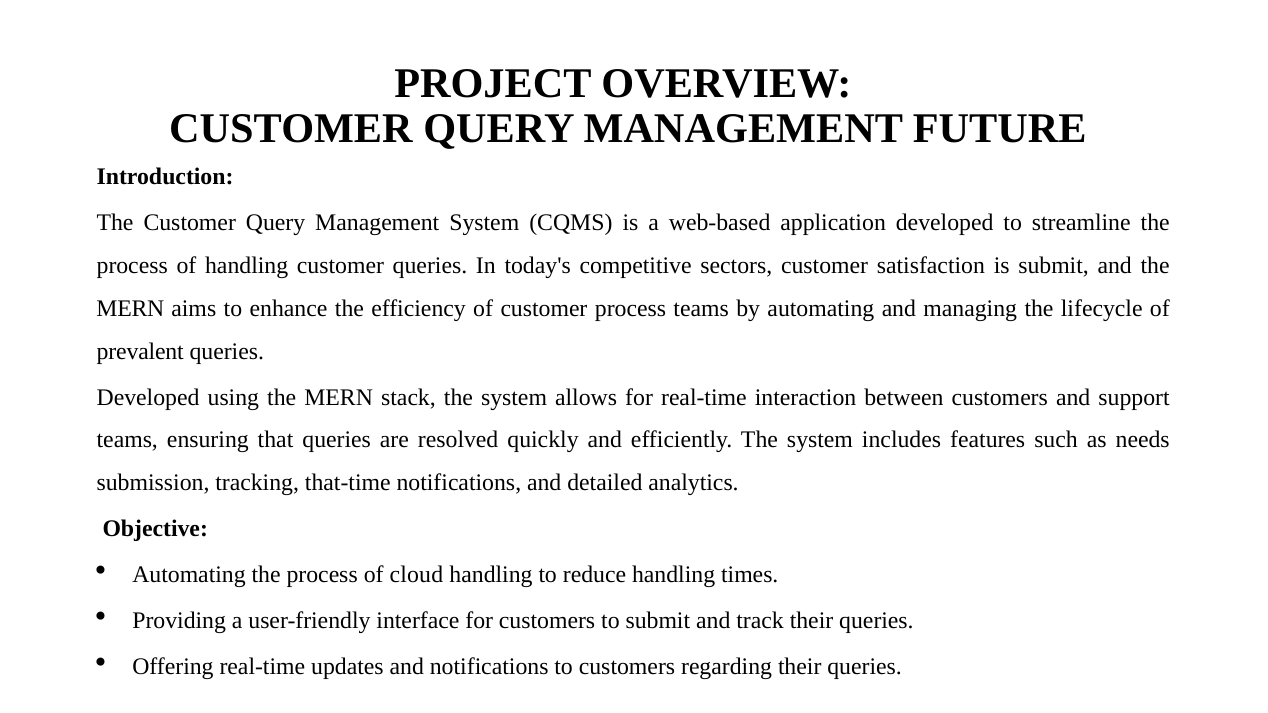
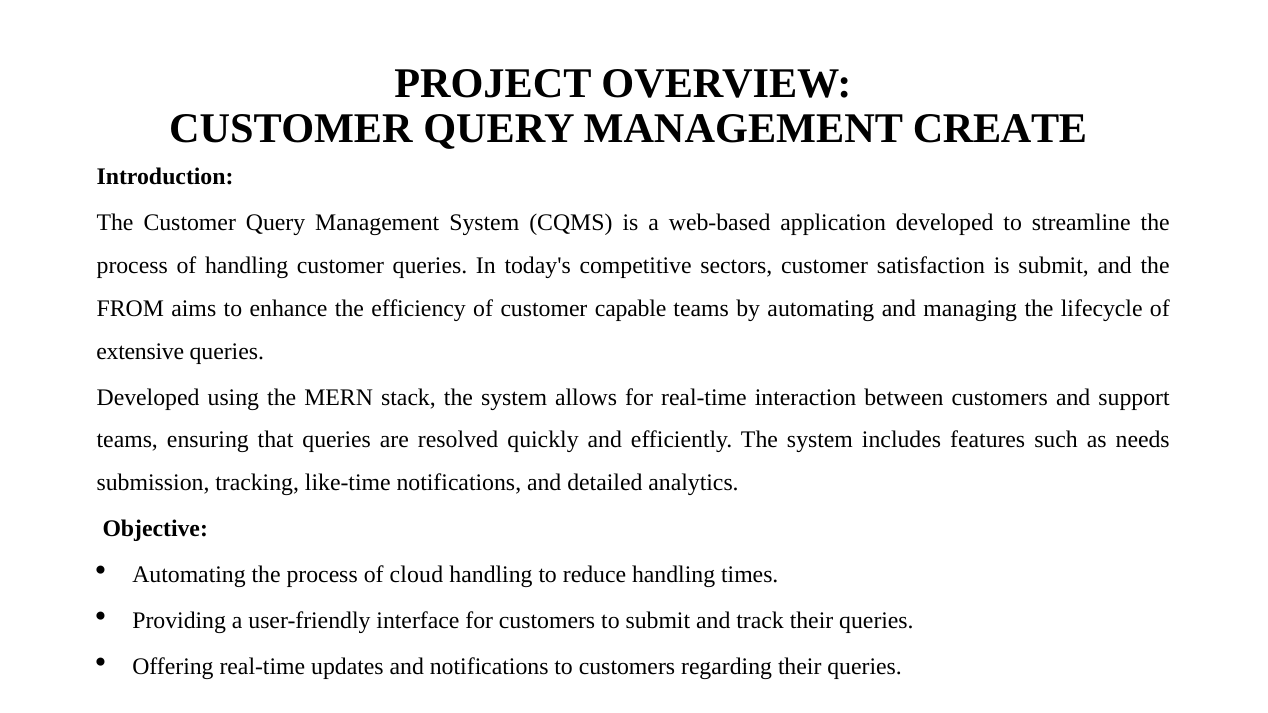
FUTURE: FUTURE -> CREATE (1000, 129)
MERN: MERN -> FROM (130, 309)
customer process: process -> capable (631, 309)
prevalent: prevalent -> extensive (140, 352)
that-time: that-time -> like-time (348, 483)
